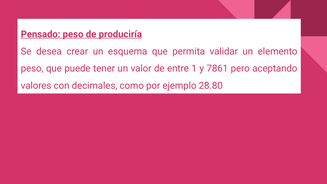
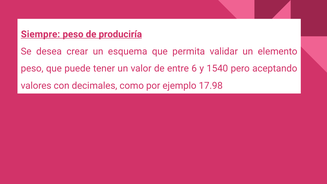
Pensado: Pensado -> Siempre (40, 34)
1: 1 -> 6 (194, 69)
7861: 7861 -> 1540 (217, 69)
28.80: 28.80 -> 17.98 (211, 86)
